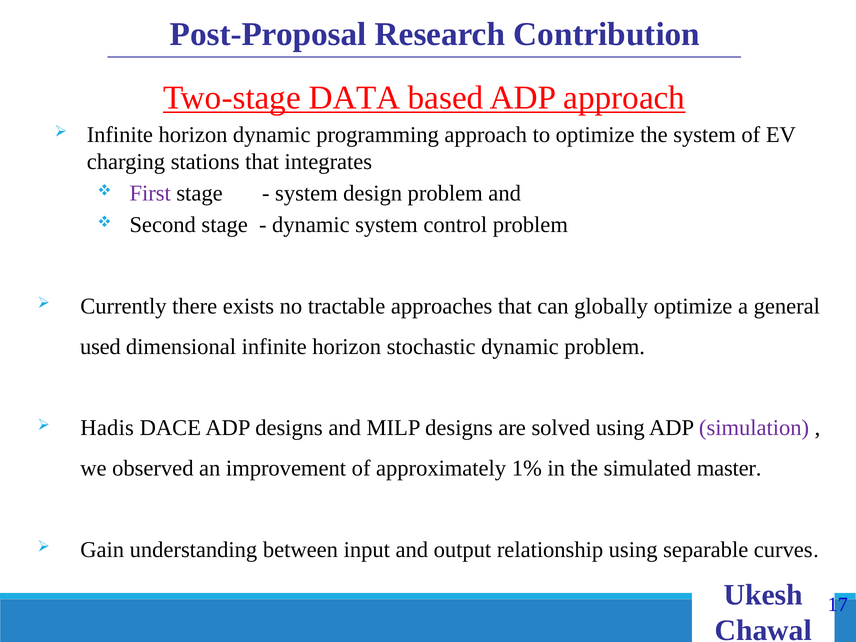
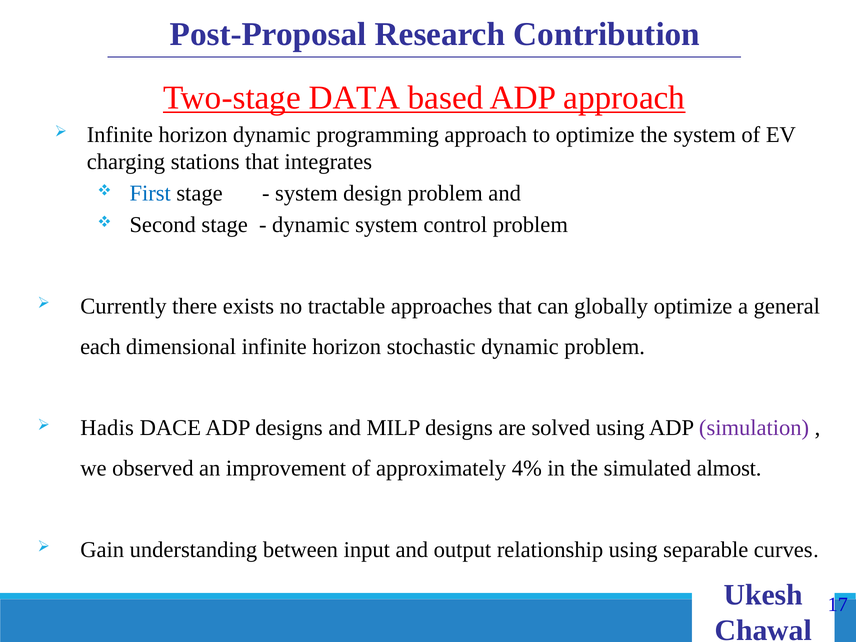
First colour: purple -> blue (150, 193)
used: used -> each (100, 347)
1%: 1% -> 4% (527, 468)
master: master -> almost (729, 468)
